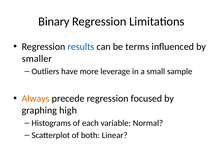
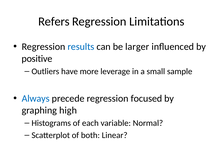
Binary: Binary -> Refers (54, 21)
terms: terms -> larger (137, 47)
smaller: smaller -> positive (37, 59)
Always colour: orange -> blue (36, 99)
